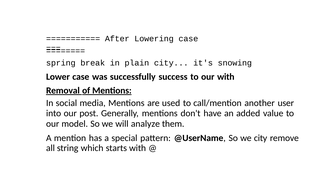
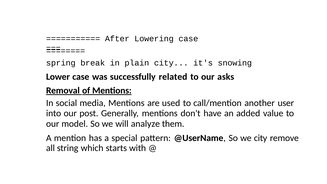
success: success -> related (173, 77)
our with: with -> asks (226, 77)
